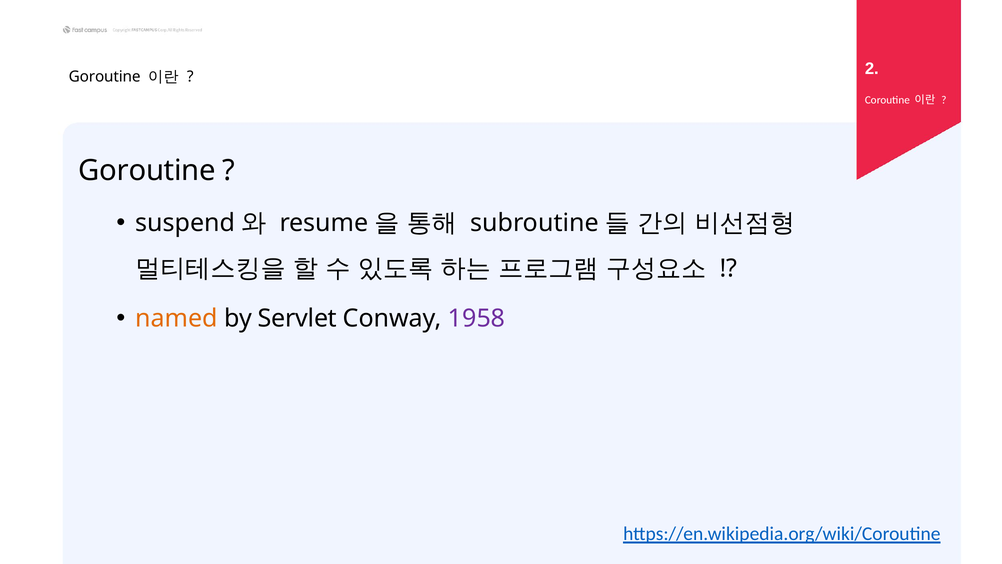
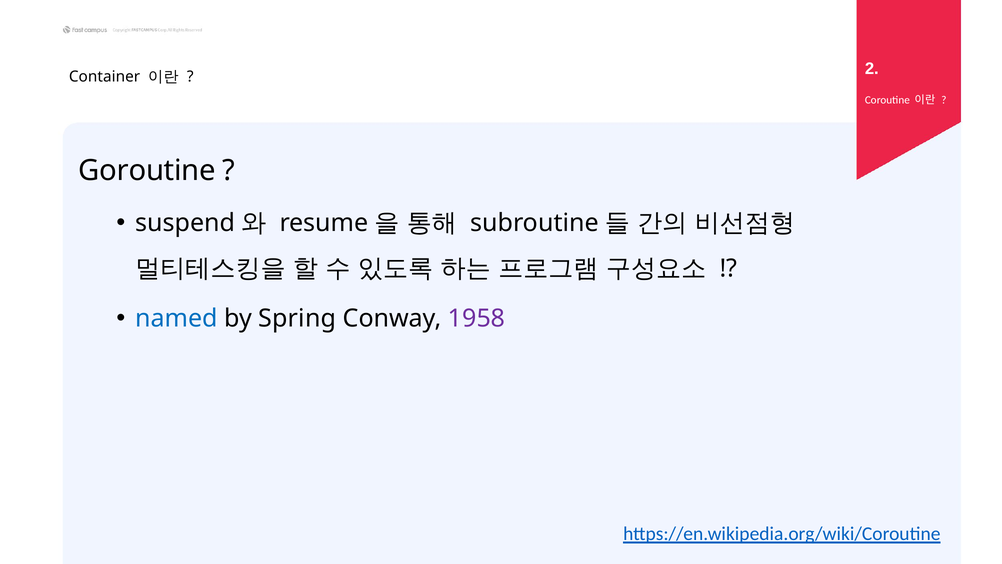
Goroutine: Goroutine -> Container (105, 77)
named colour: orange -> blue (176, 318)
Servlet: Servlet -> Spring (297, 318)
